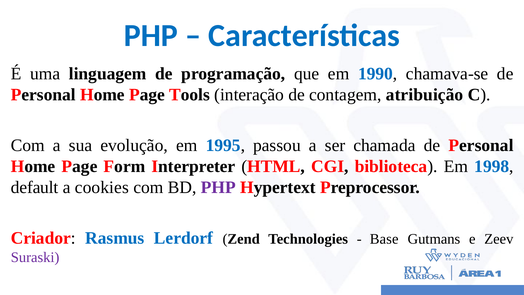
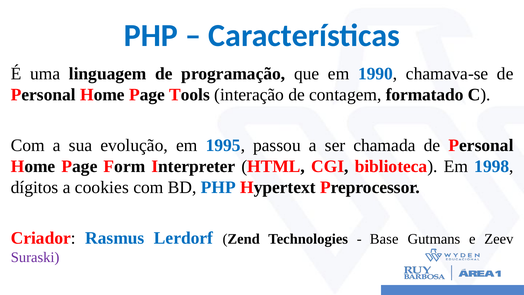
atribuição: atribuição -> formatado (425, 95)
default: default -> dígitos (35, 187)
PHP colour: purple -> blue (218, 187)
